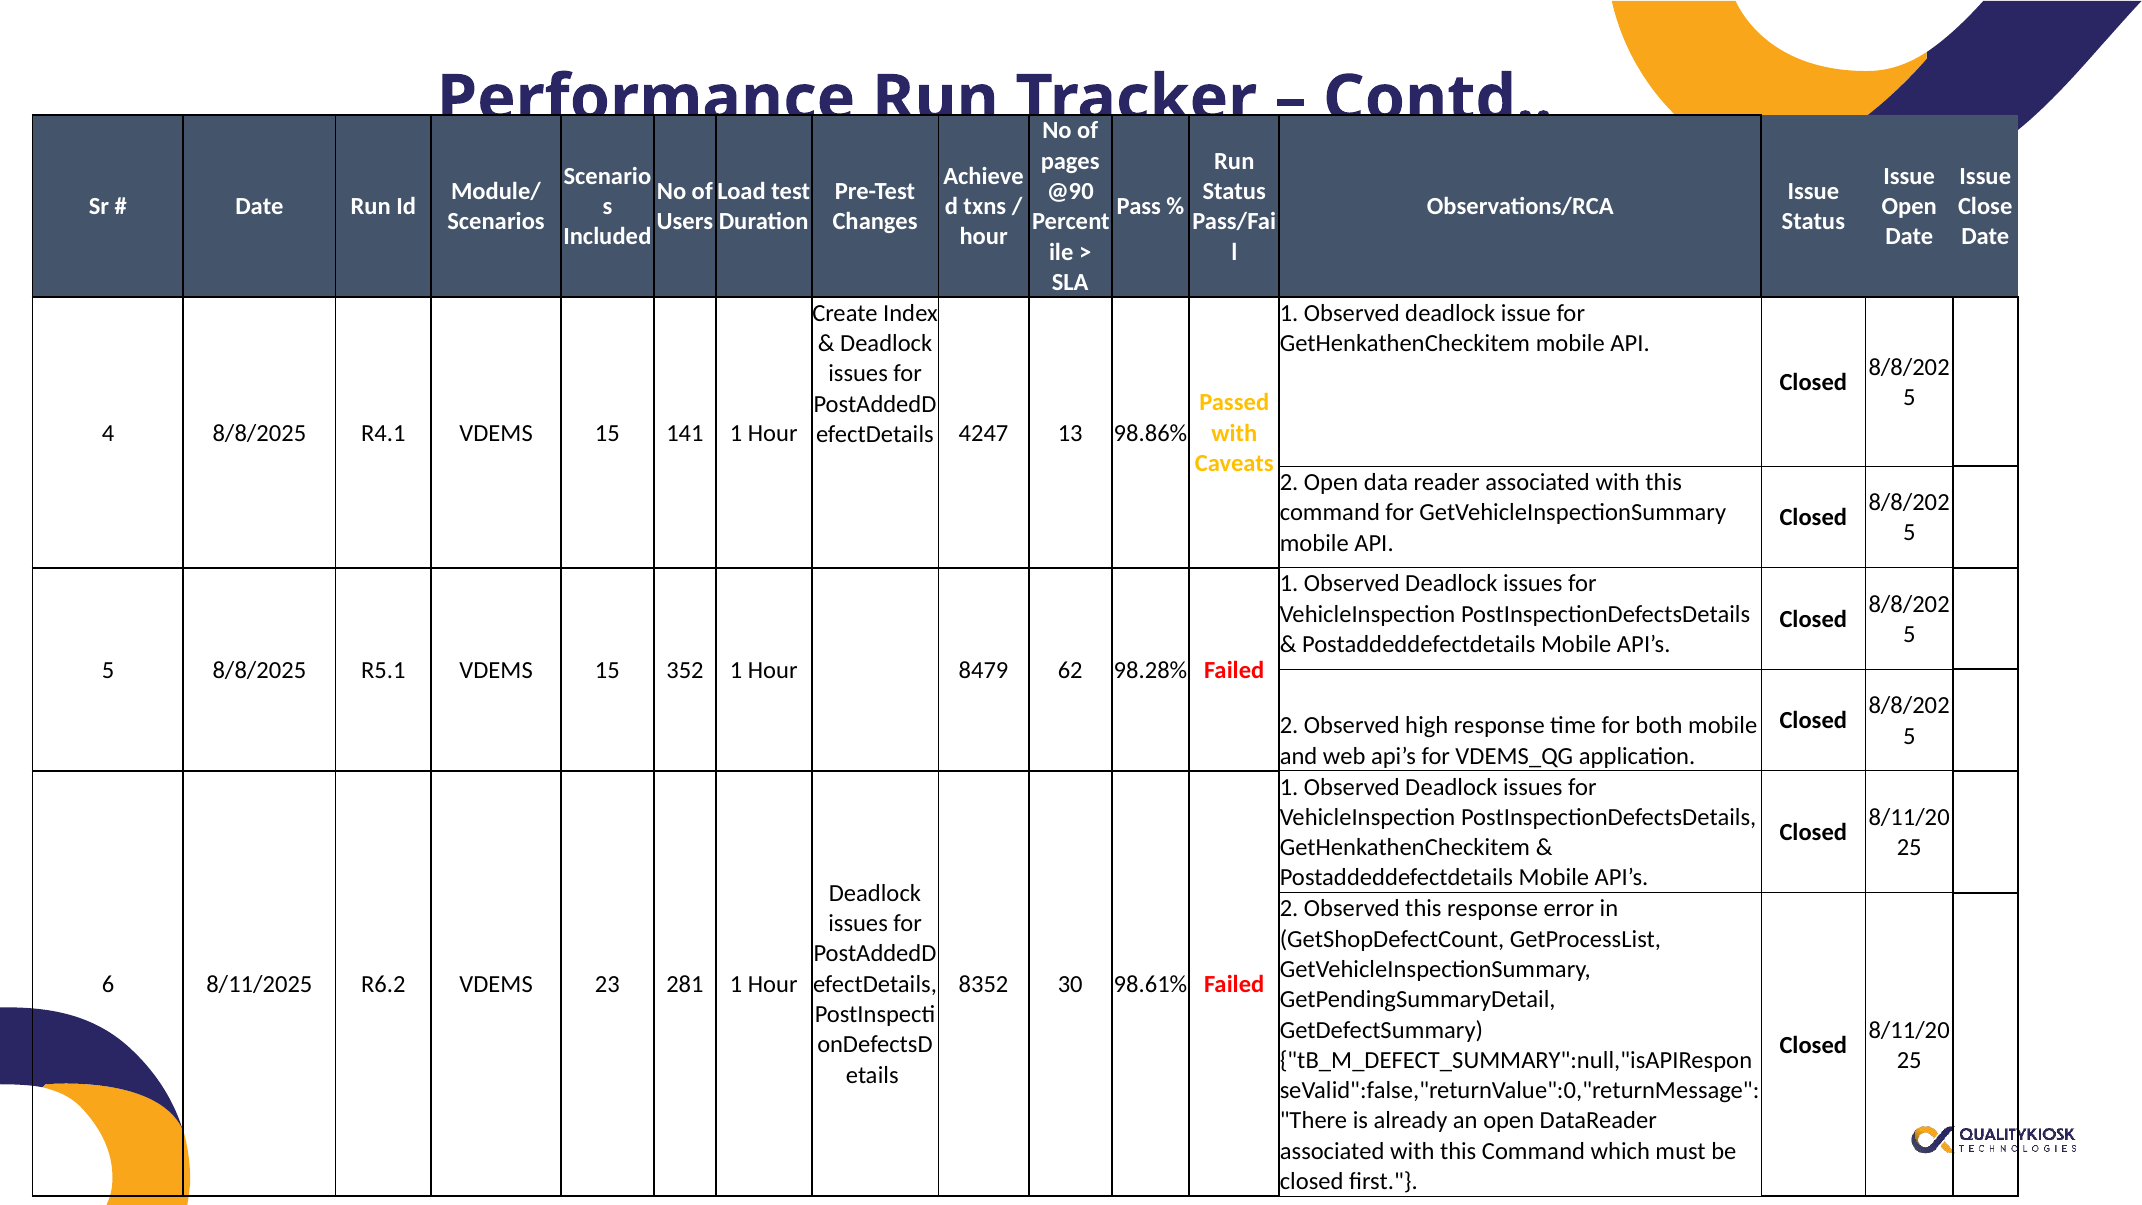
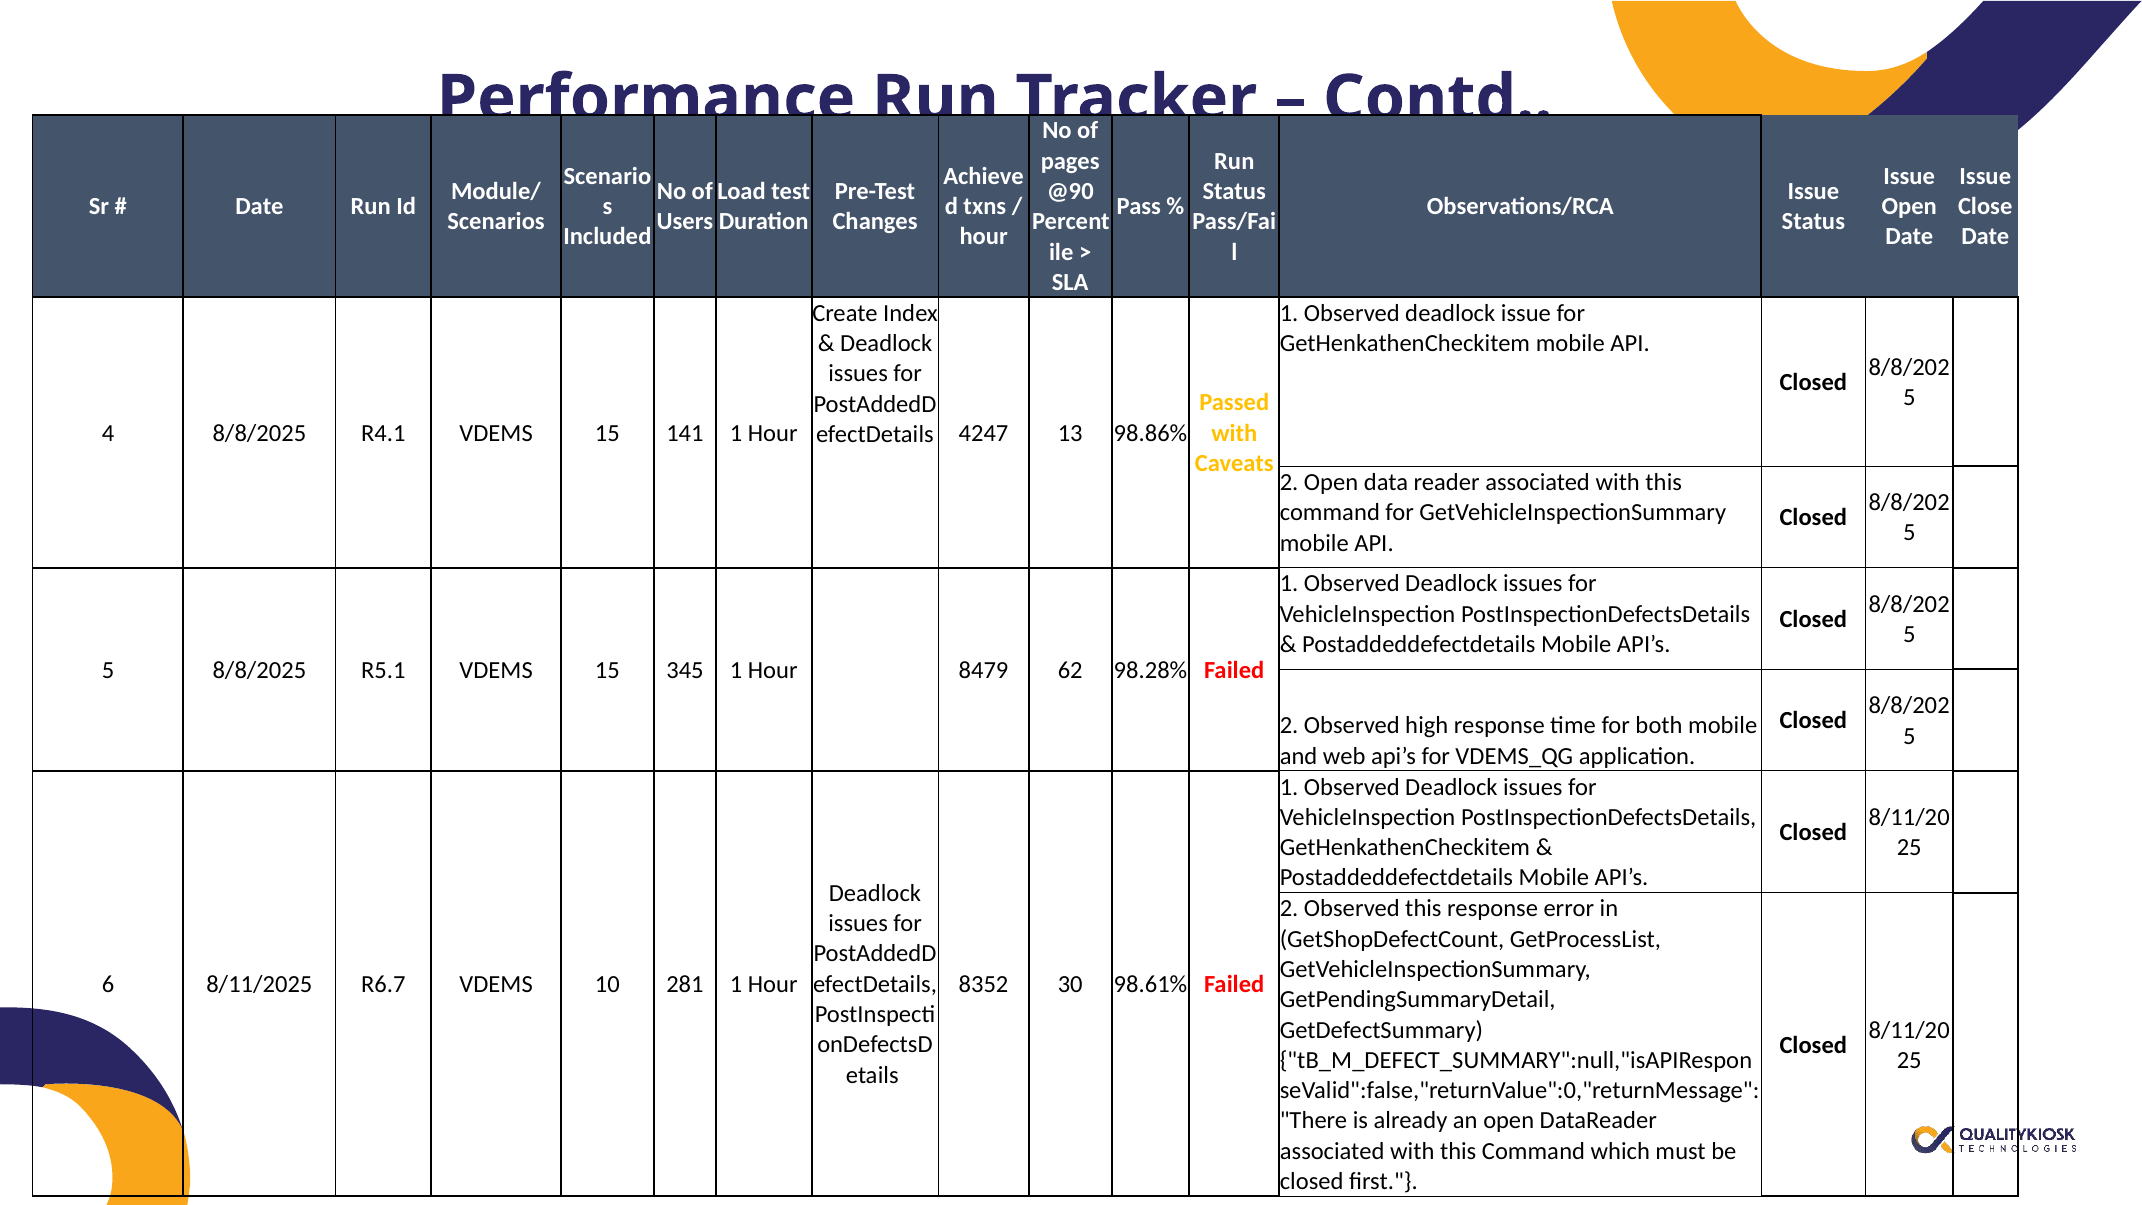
352: 352 -> 345 (685, 670)
R6.2: R6.2 -> R6.7 (383, 984)
23: 23 -> 10 (607, 984)
